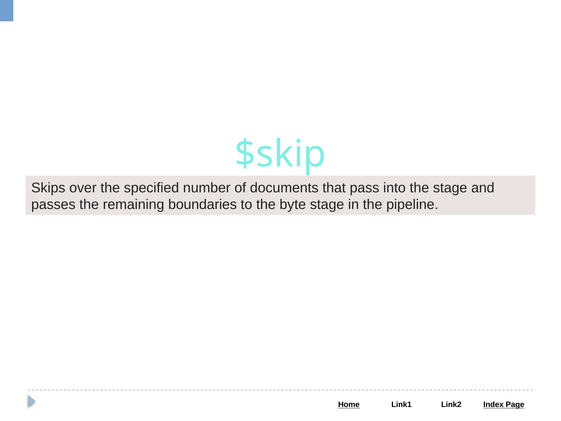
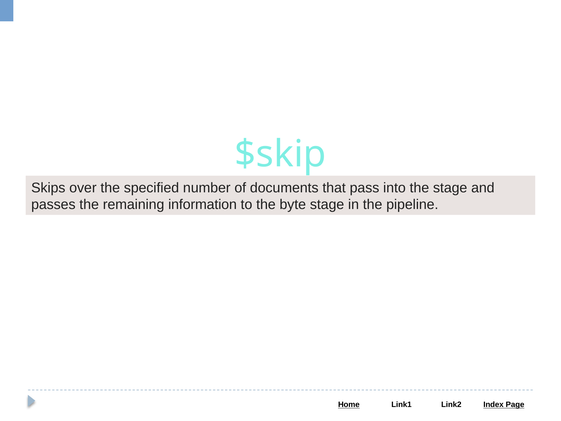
boundaries: boundaries -> information (203, 205)
